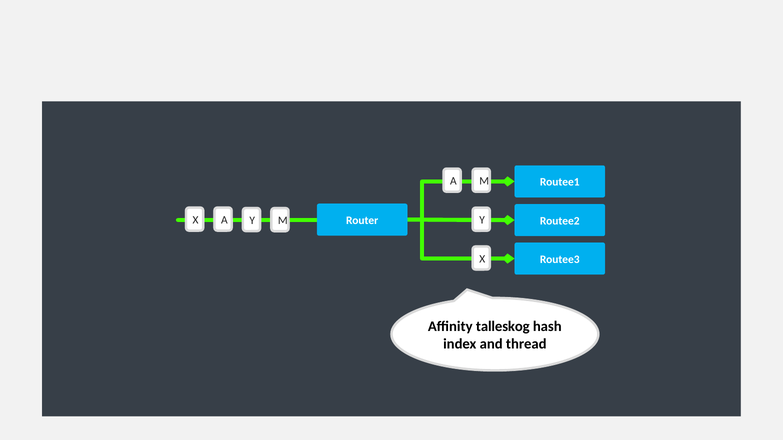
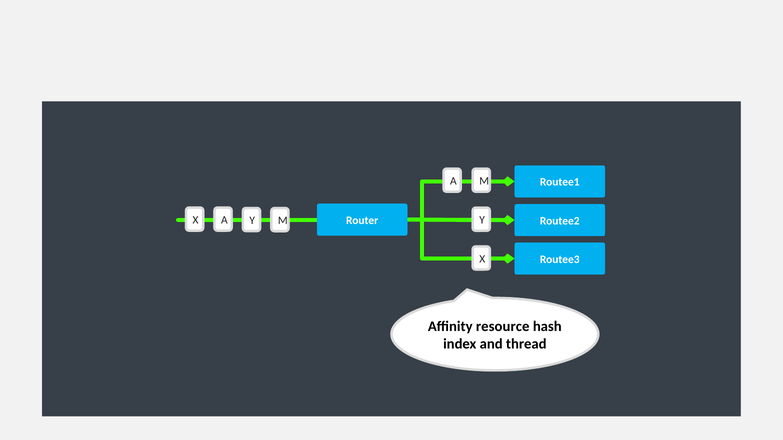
talleskog: talleskog -> resource (503, 327)
